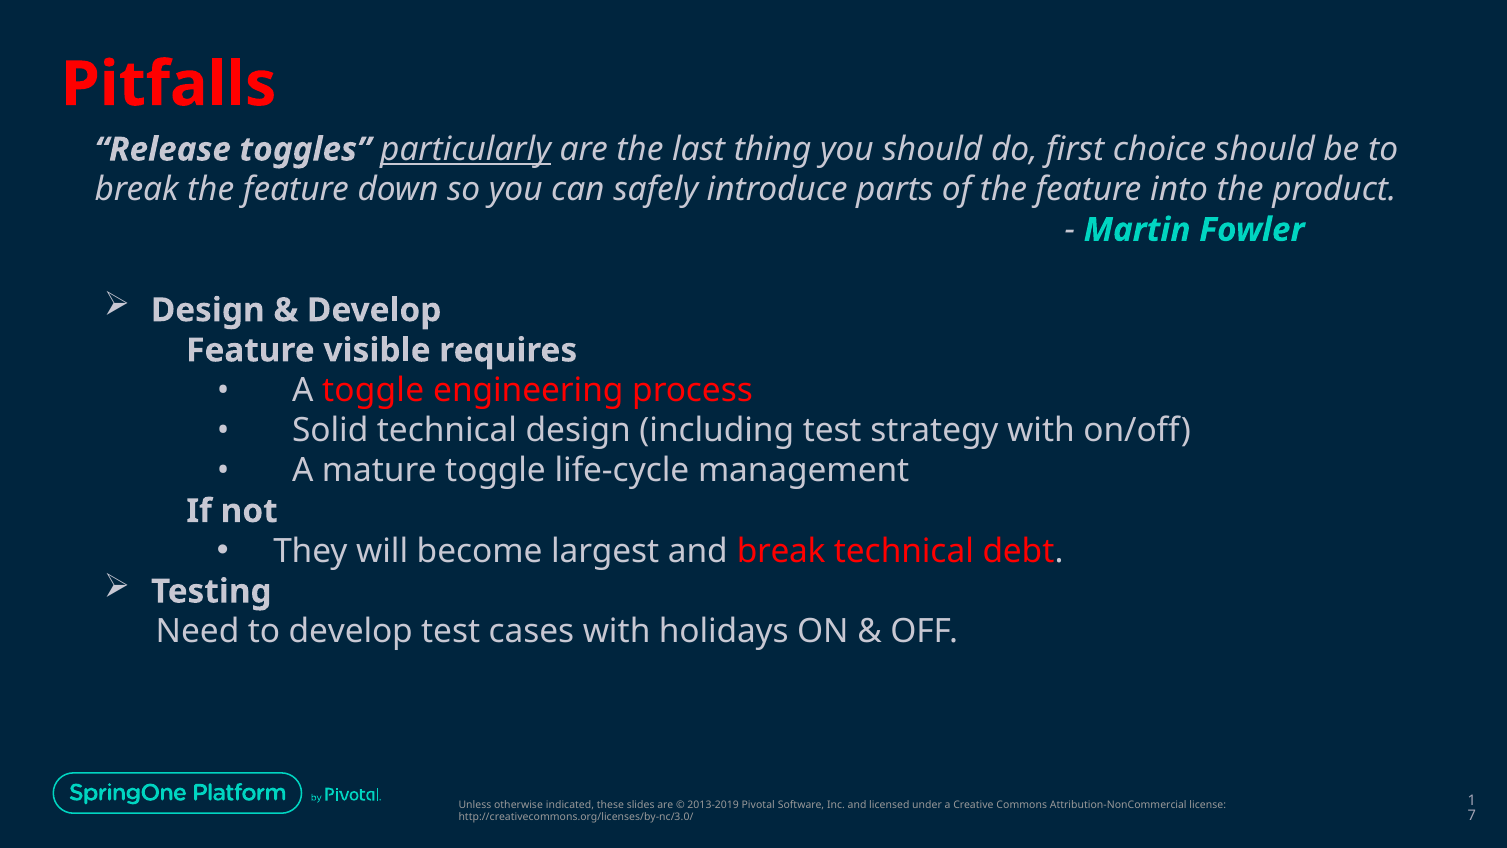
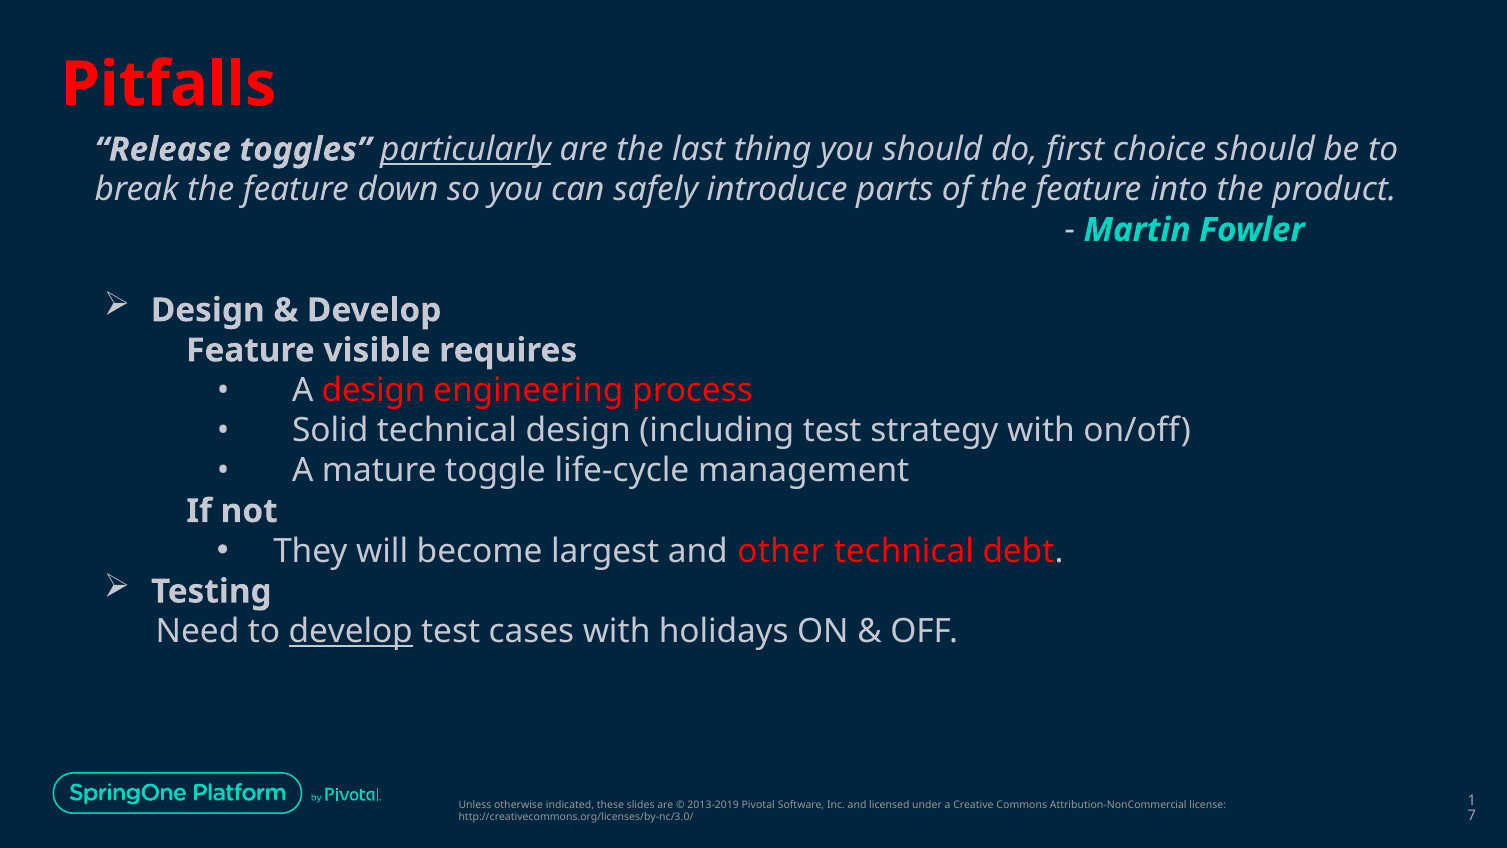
A toggle: toggle -> design (373, 390)
and break: break -> other (781, 551)
develop underline: none -> present (351, 631)
